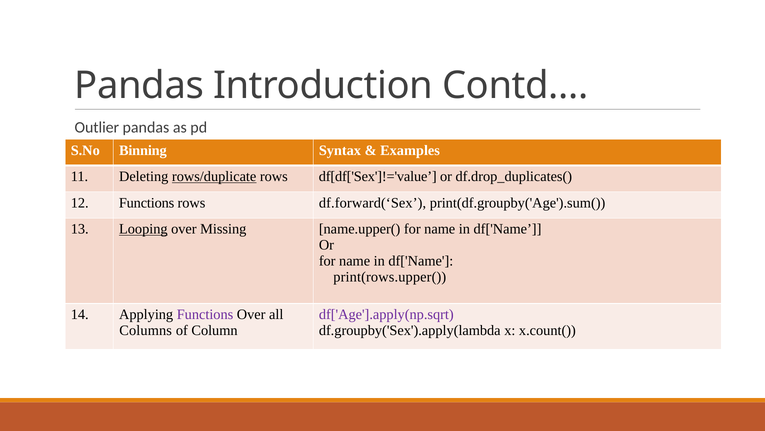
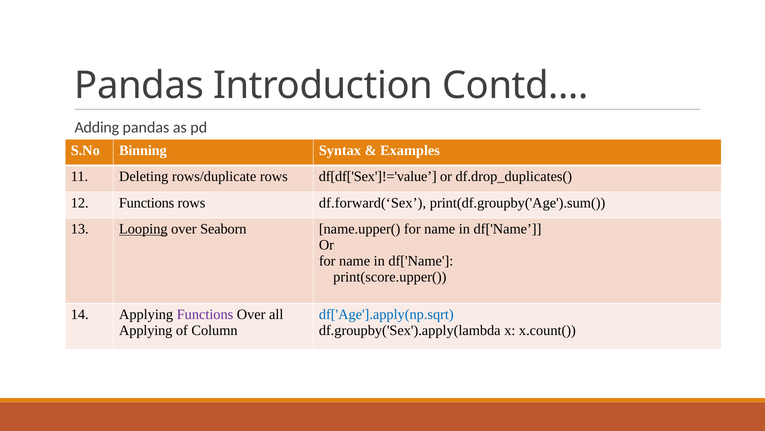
Outlier: Outlier -> Adding (97, 127)
rows/duplicate underline: present -> none (214, 176)
Missing: Missing -> Seaborn (223, 229)
print(rows.upper(: print(rows.upper( -> print(score.upper( (390, 276)
df['Age'].apply(np.sqrt colour: purple -> blue (386, 314)
Columns: Columns -> Applying (146, 330)
